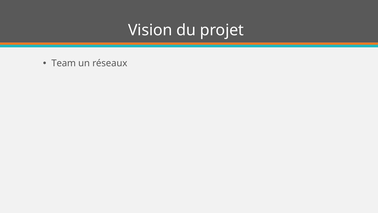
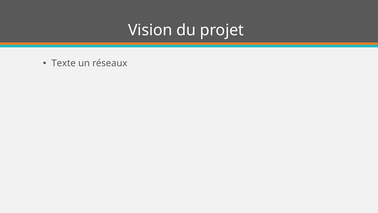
Team: Team -> Texte (64, 63)
